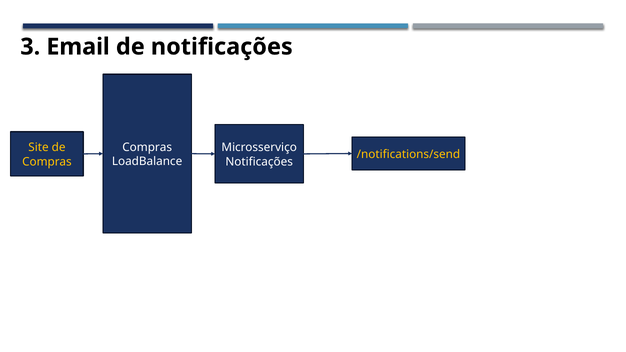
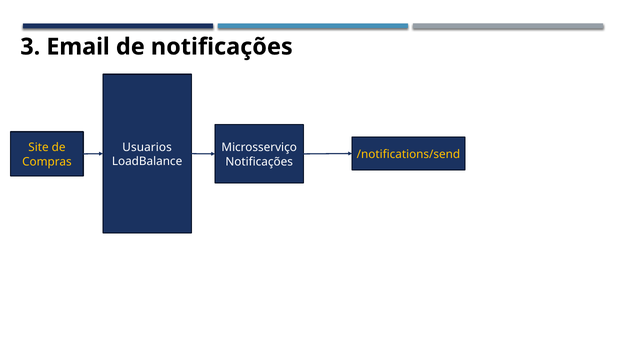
Compras: Compras -> Usuarios (147, 147)
